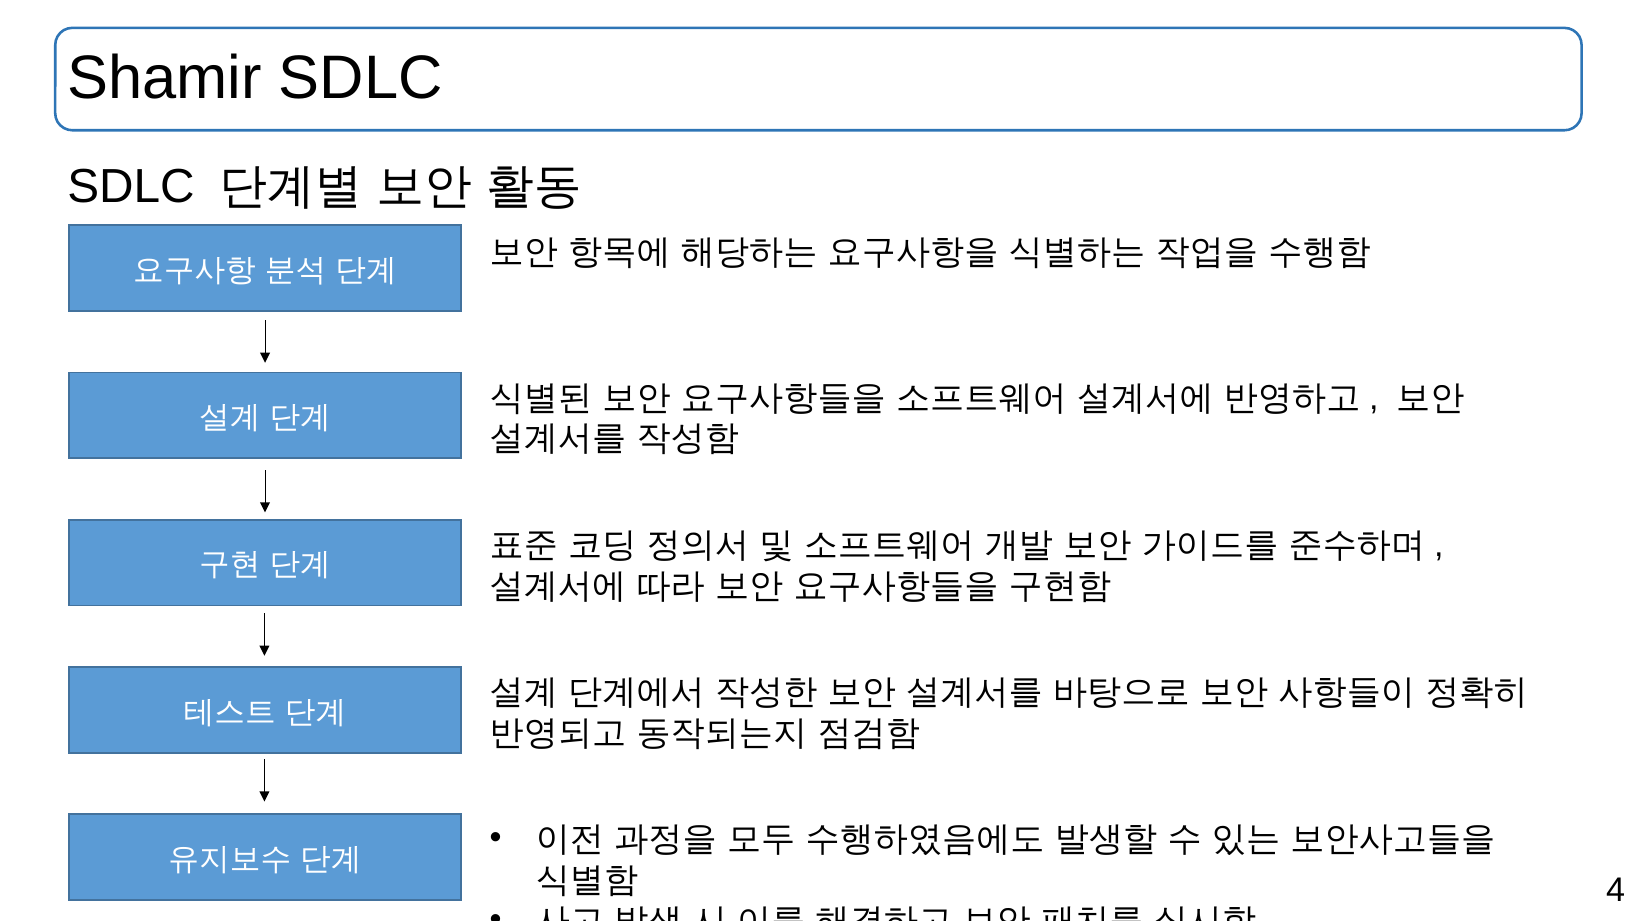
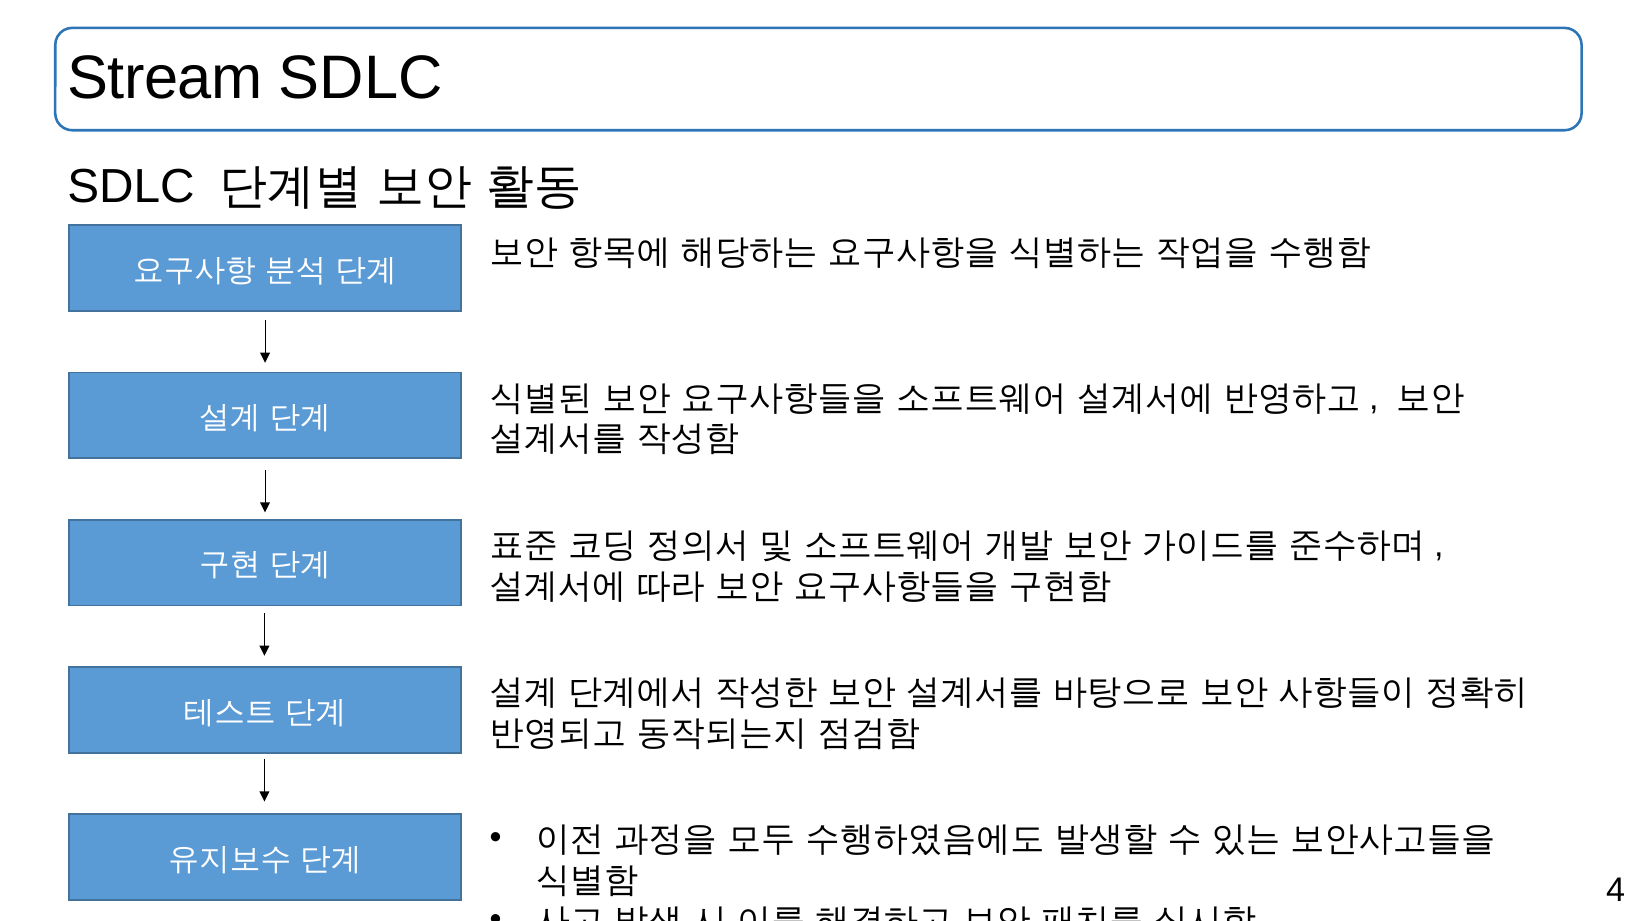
Shamir: Shamir -> Stream (165, 79)
